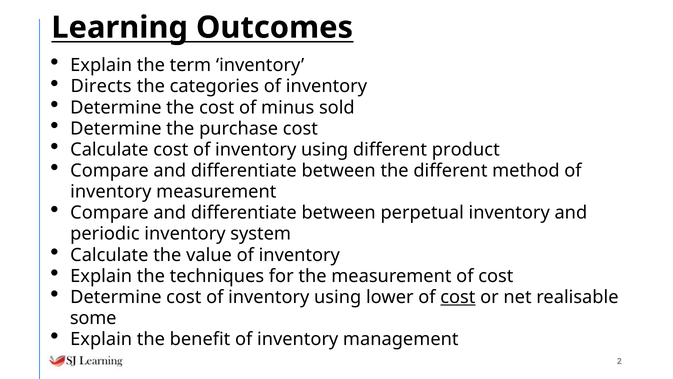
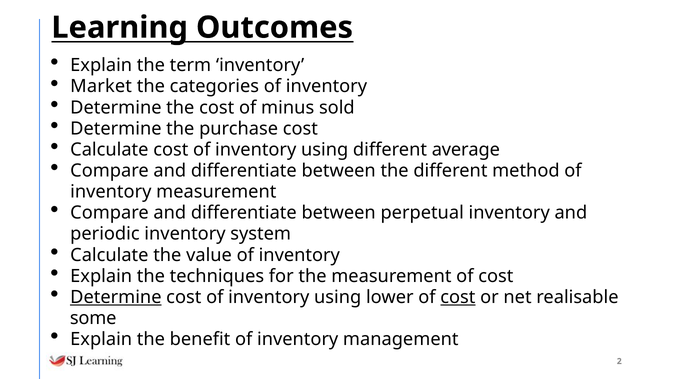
Directs: Directs -> Market (101, 86)
product: product -> average (466, 149)
Determine underline: none -> present (116, 297)
